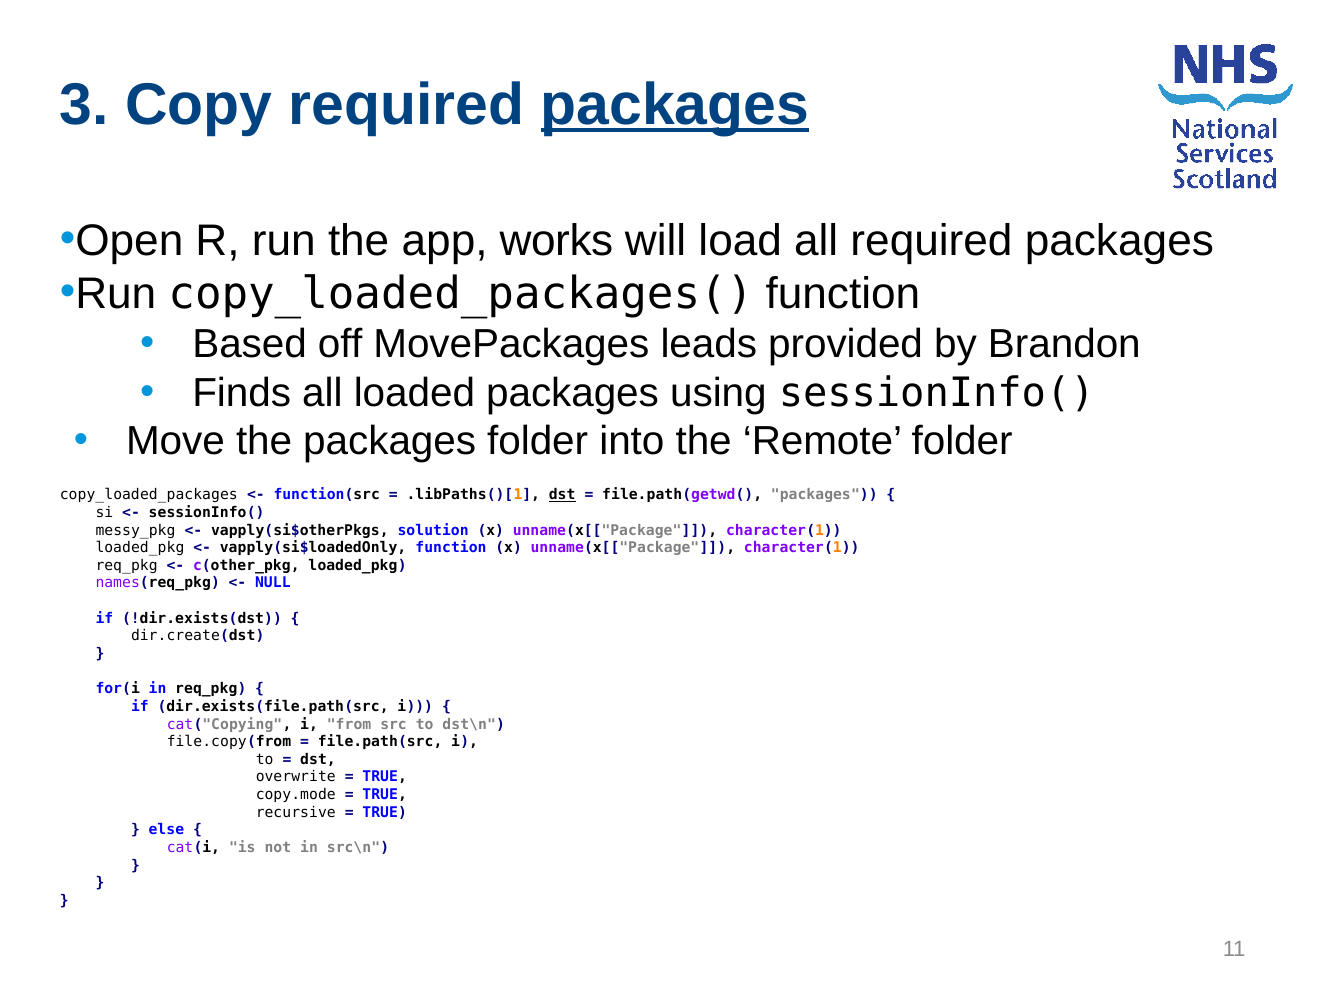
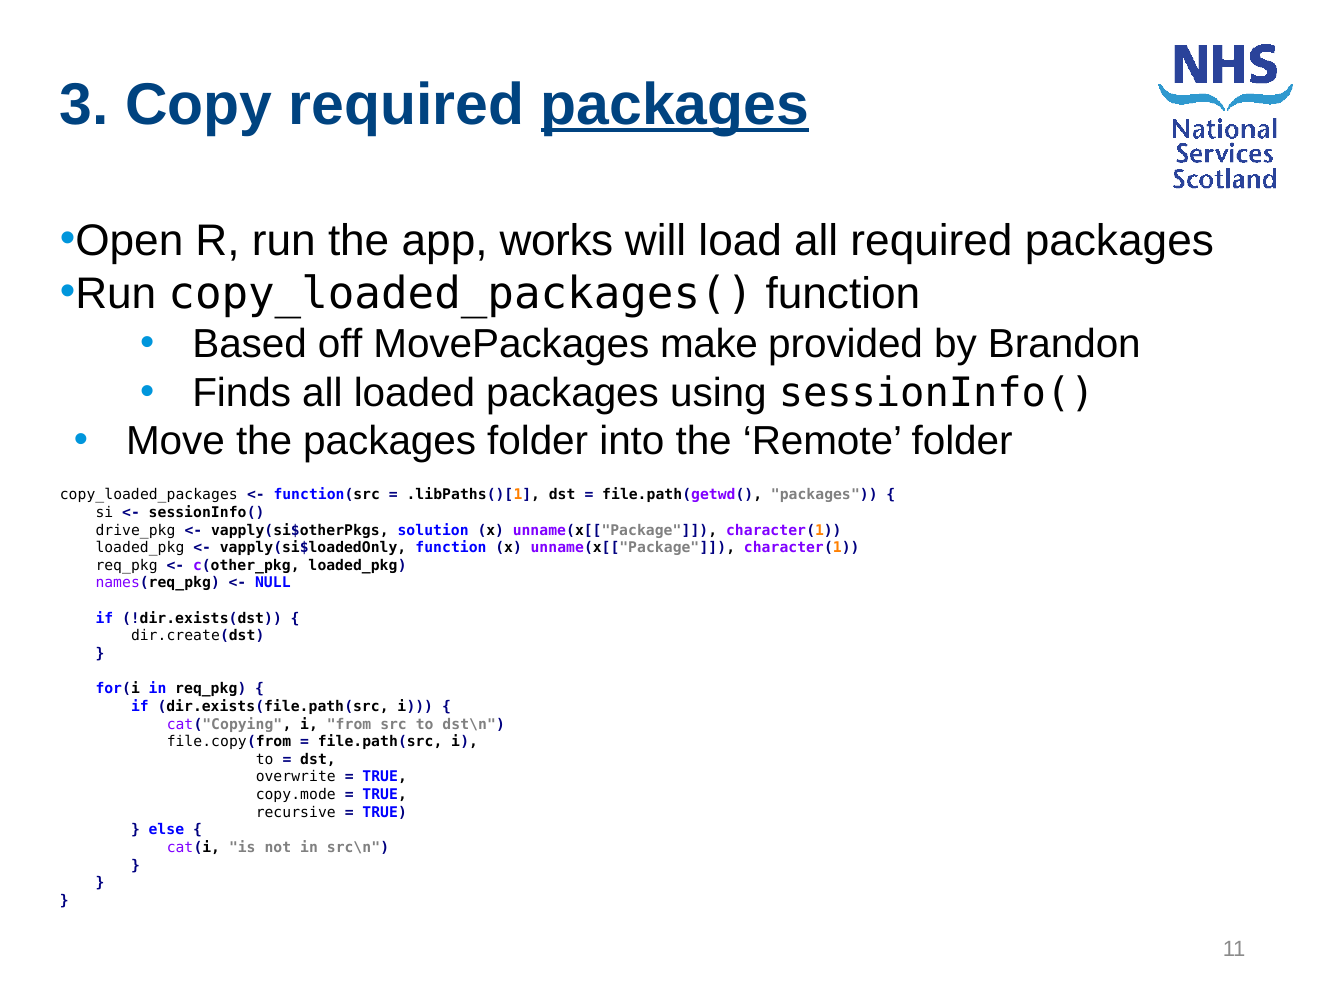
leads: leads -> make (709, 344)
dst underline: present -> none (562, 495)
messy_pkg: messy_pkg -> drive_pkg (135, 530)
